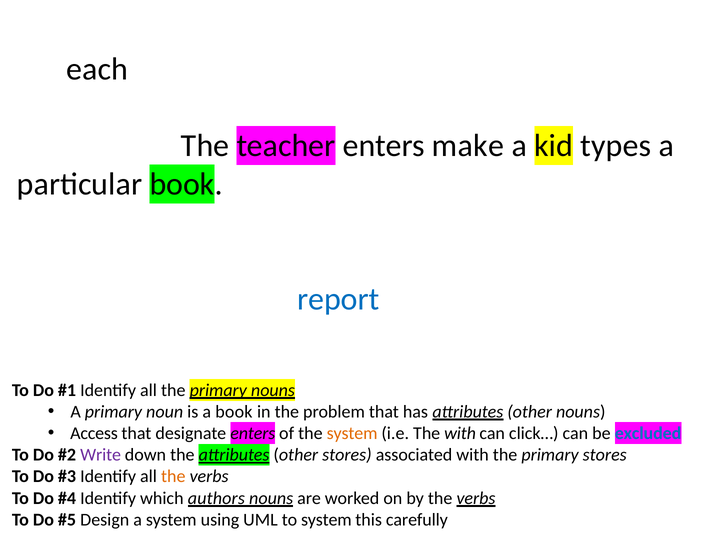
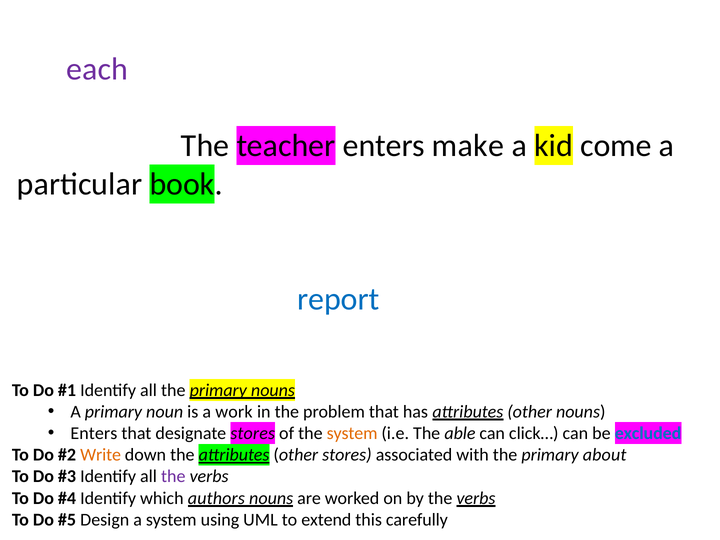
each colour: black -> purple (97, 69)
types: types -> come (616, 146)
is a book: book -> work (234, 412)
Access: Access -> Enters (94, 433)
designate enters: enters -> stores (253, 433)
The with: with -> able (460, 433)
Write colour: purple -> orange (101, 455)
primary stores: stores -> about (605, 455)
the colour: orange -> purple (173, 477)
to system: system -> extend (326, 520)
